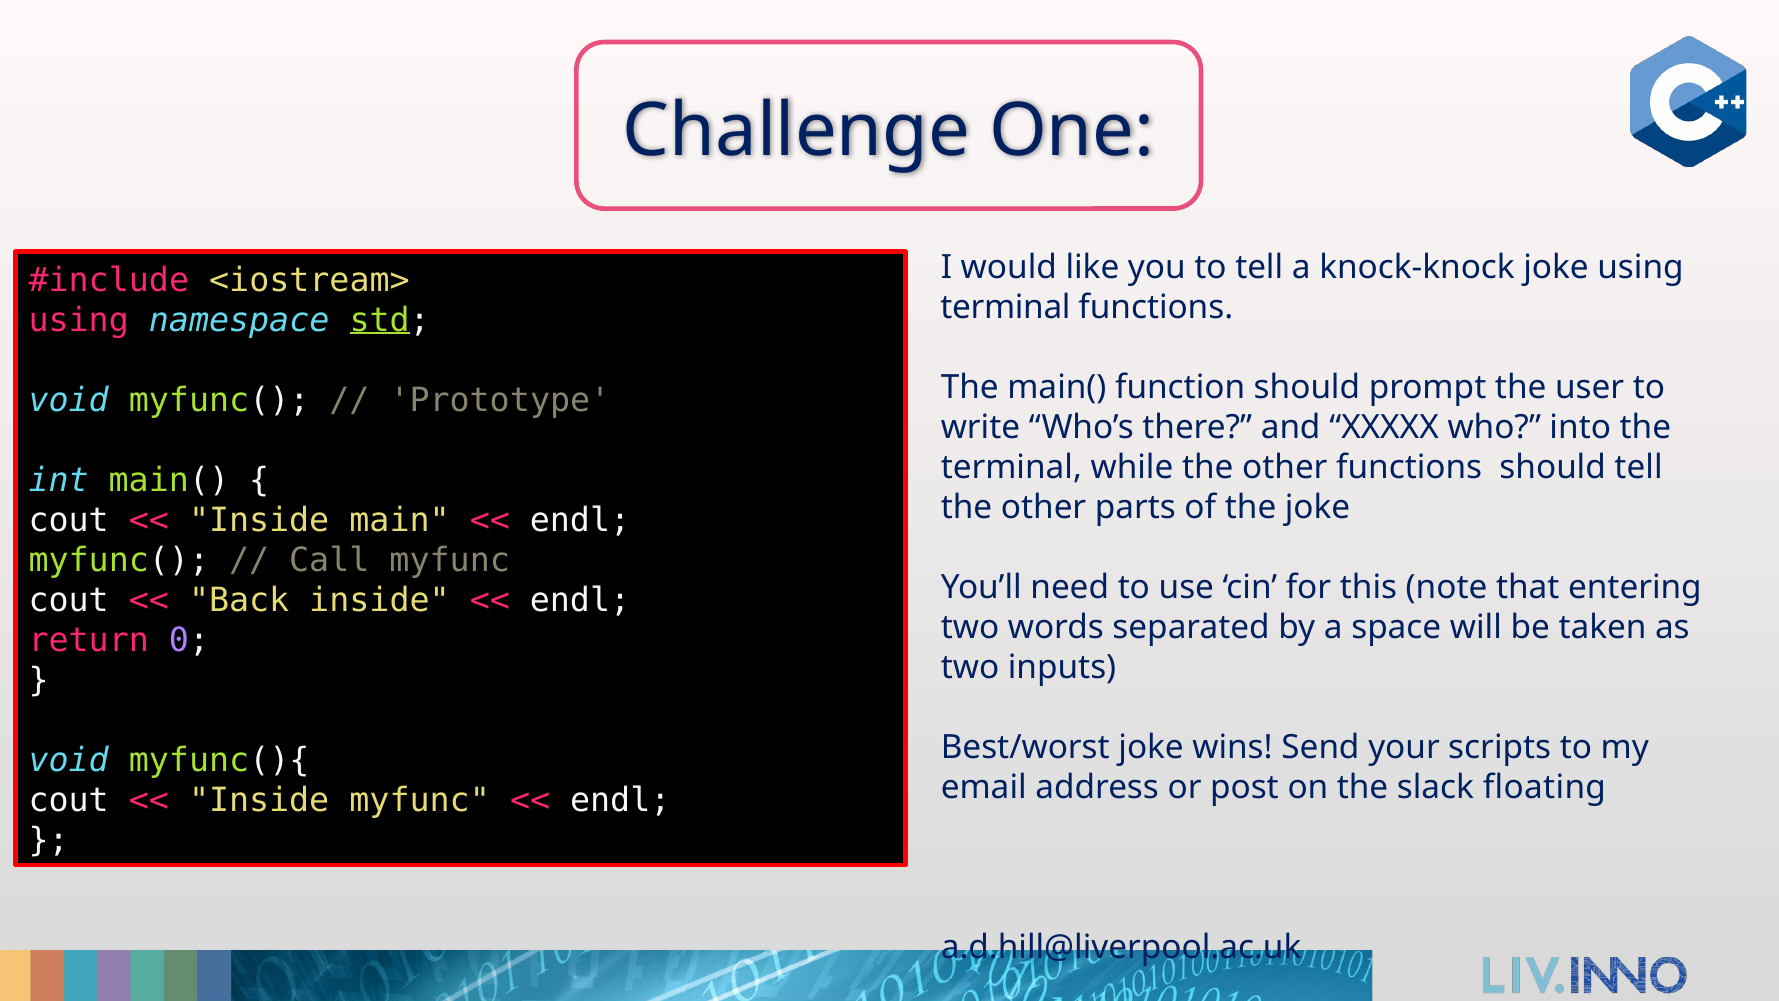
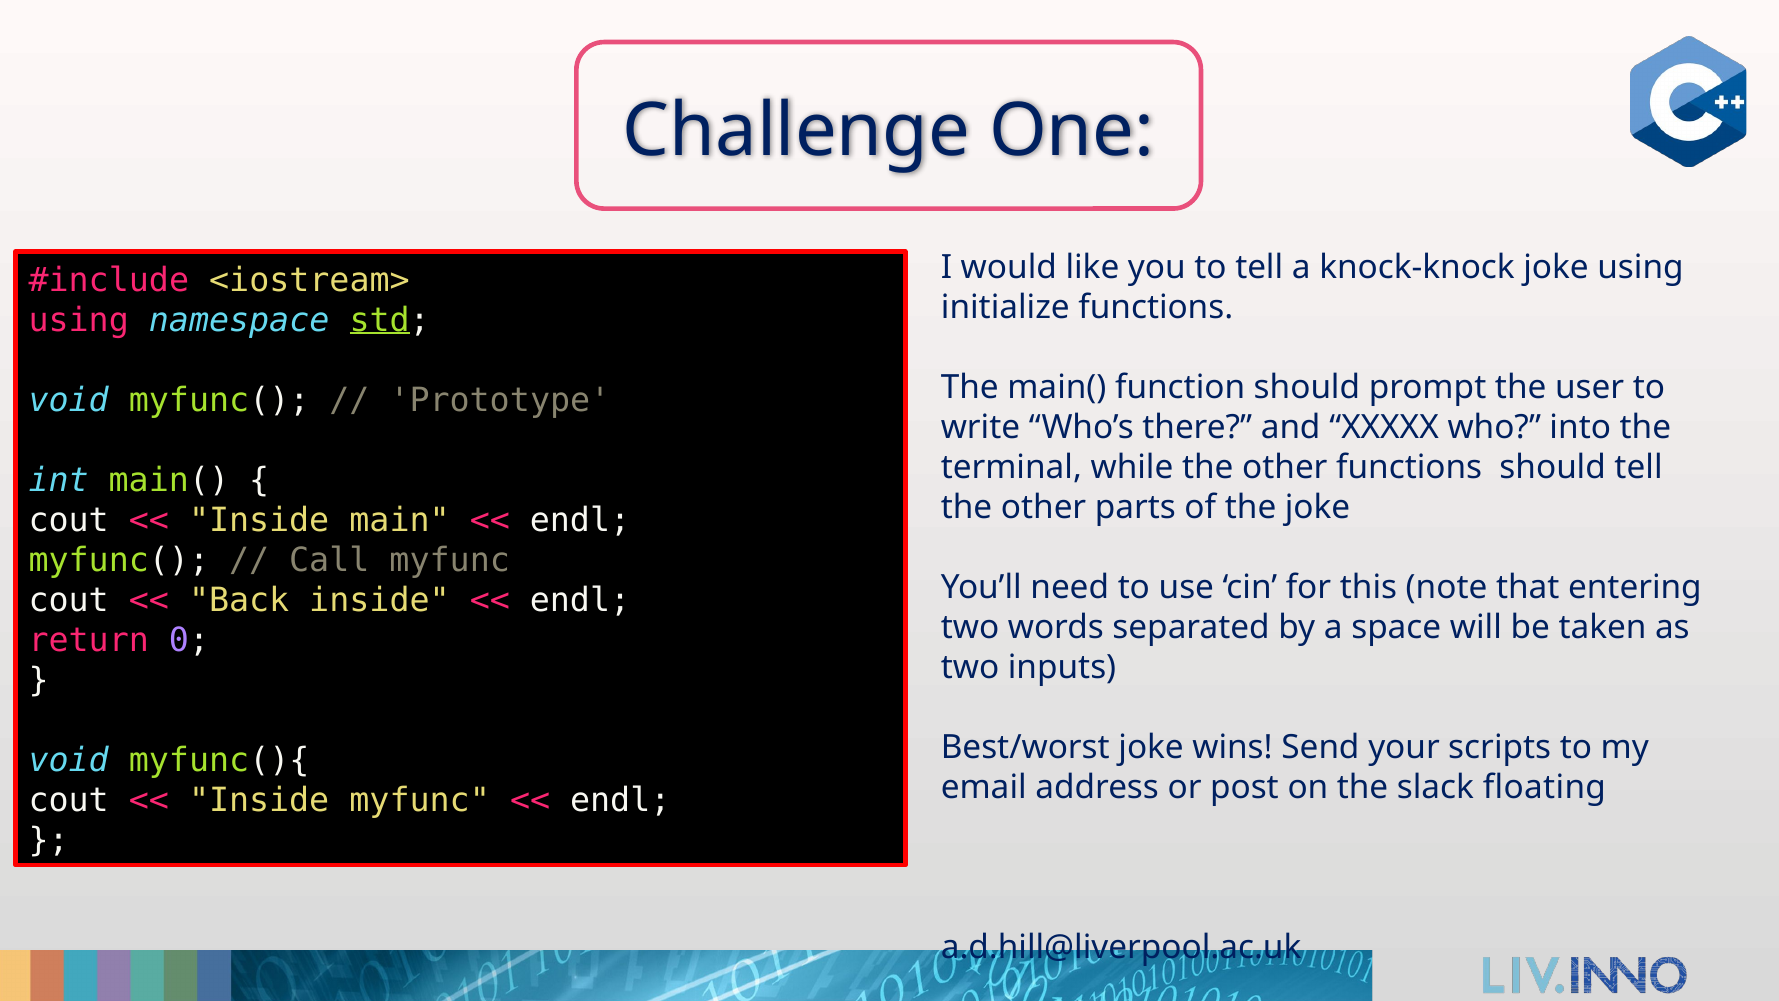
terminal: terminal -> initialize (1005, 307)
